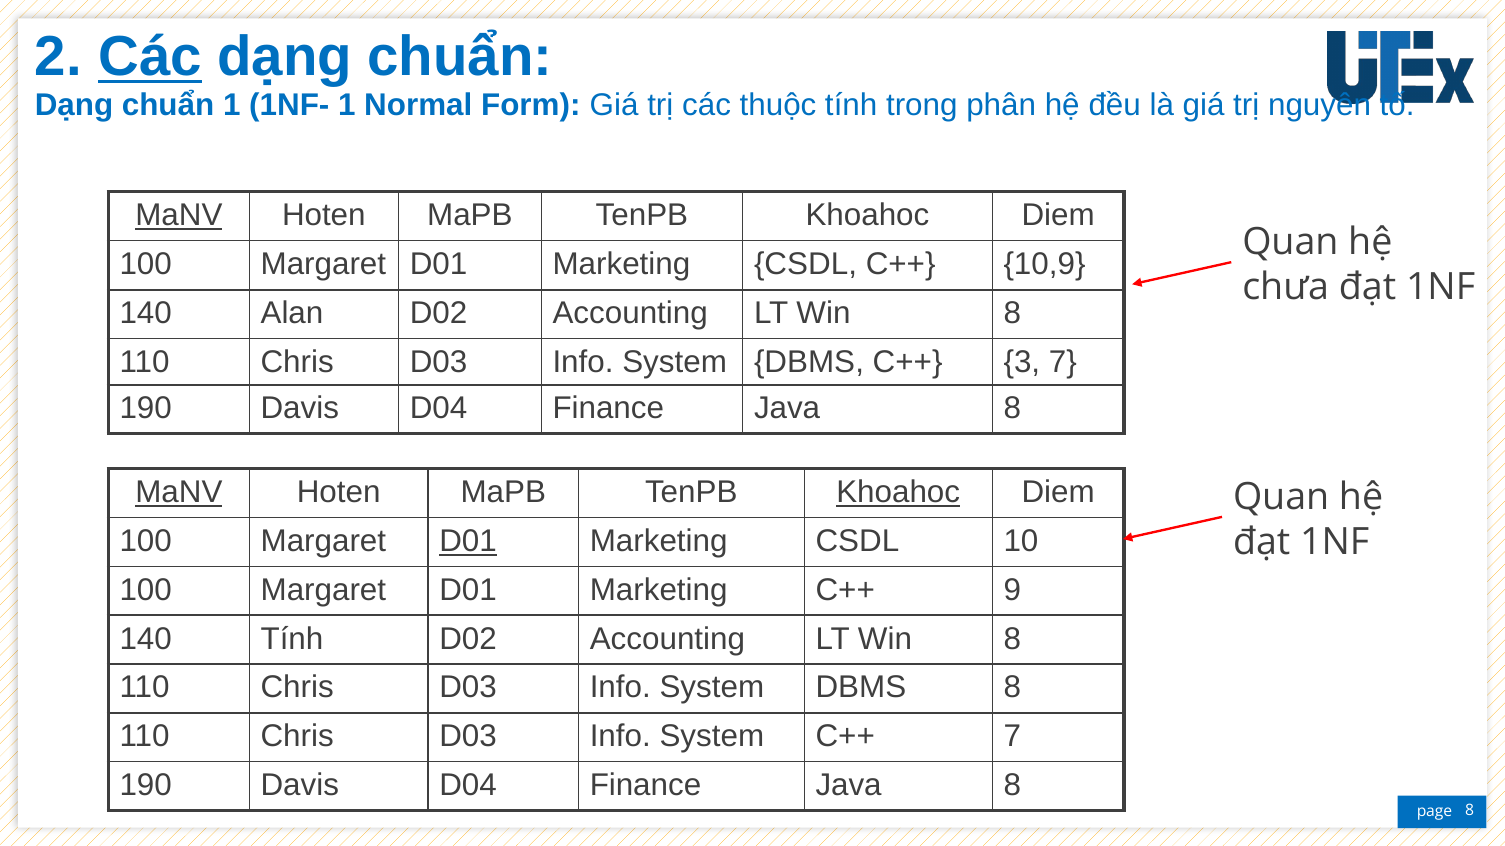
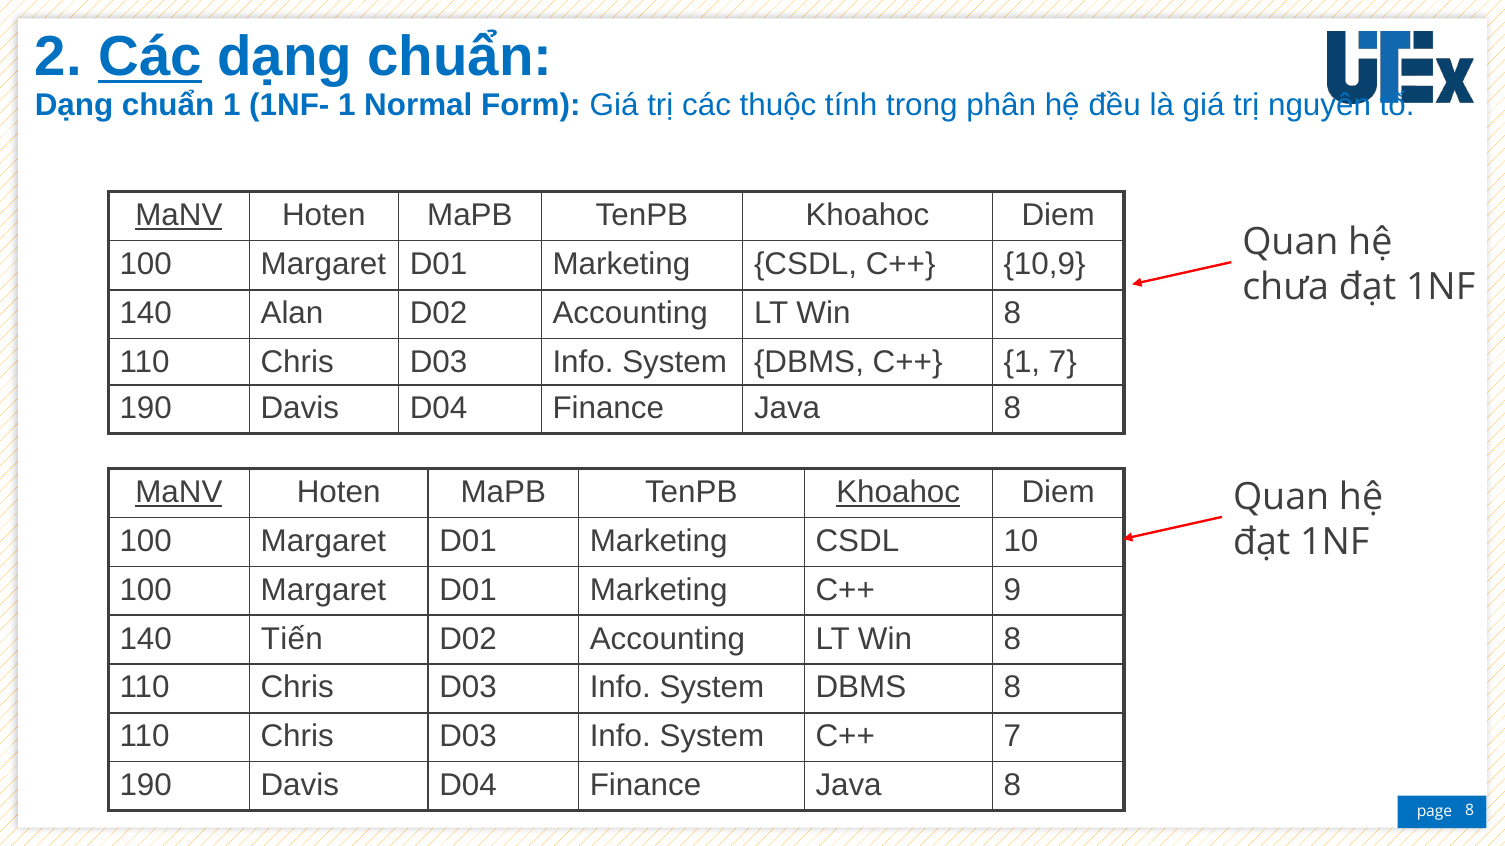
C++ 3: 3 -> 1 (1022, 363)
D01 underline: present -> none (468, 541)
140 Tính: Tính -> Tiến (292, 639)
